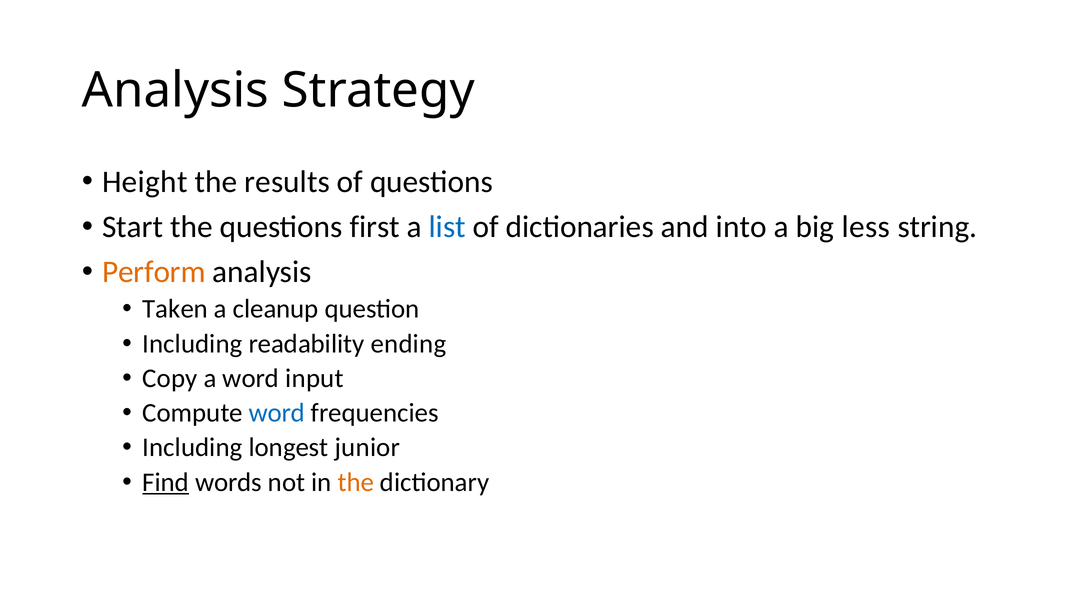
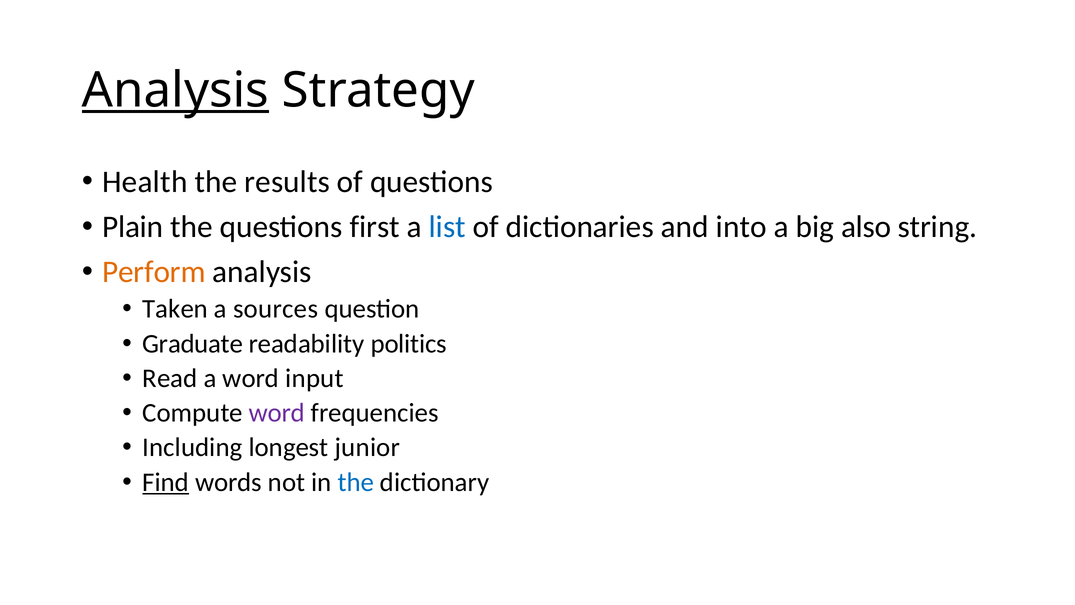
Analysis underline: none -> present (176, 90)
Height: Height -> Health (145, 182)
Start: Start -> Plain (133, 227)
less: less -> also (866, 227)
cleanup: cleanup -> sources (276, 309)
Including: Including -> Graduate (193, 344)
ending: ending -> politics (409, 344)
Copy: Copy -> Read (170, 378)
word colour: blue -> purple (277, 413)
the colour: orange -> blue (356, 482)
